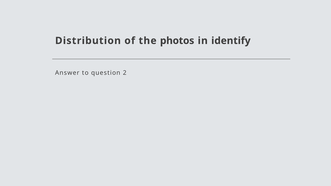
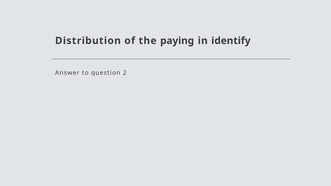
photos: photos -> paying (177, 41)
